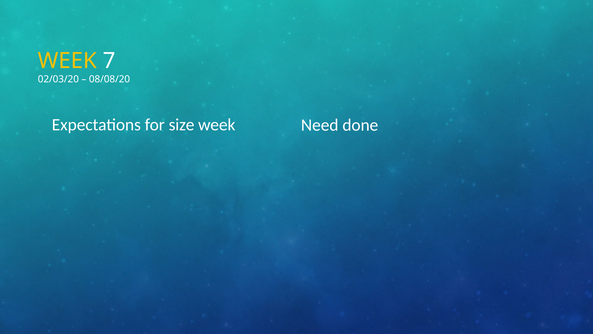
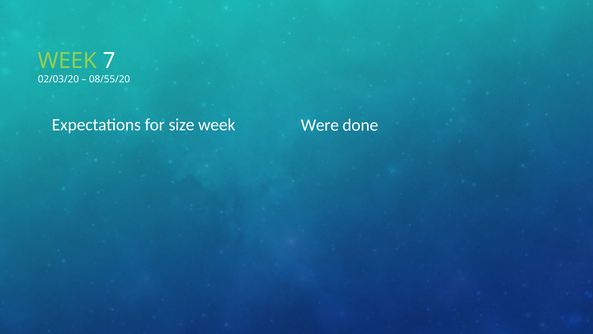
WEEK colour: yellow -> light green (67, 61)
08/08/20: 08/08/20 -> 08/55/20 (109, 79)
Need: Need -> Were (320, 125)
